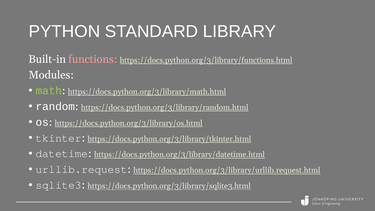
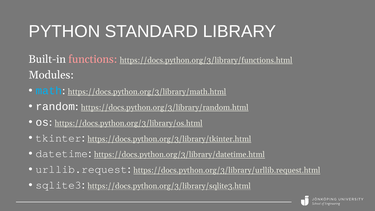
math colour: light green -> light blue (49, 91)
